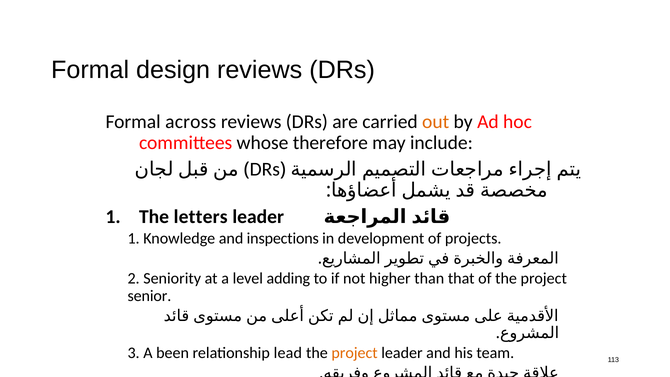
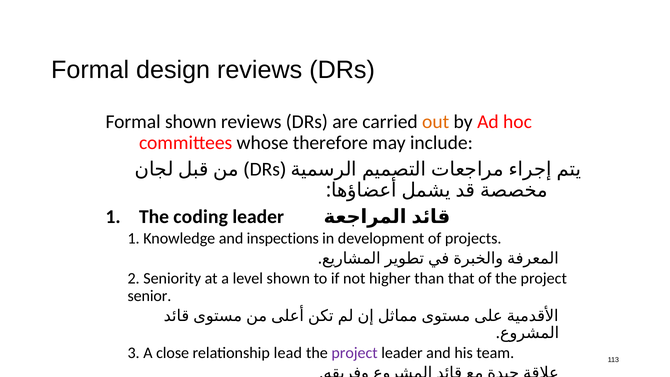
Formal across: across -> shown (191, 122)
letters: letters -> coding (201, 217)
level adding: adding -> shown (288, 278)
been: been -> close (173, 353)
project colour: orange -> purple (355, 353)
